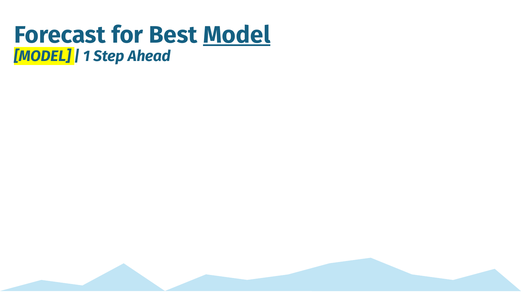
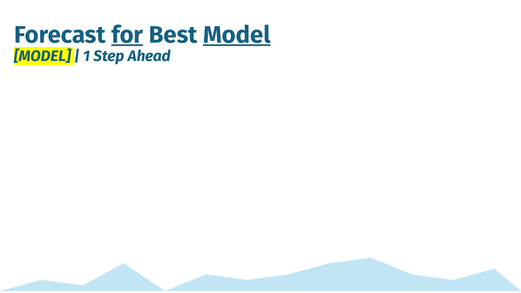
for underline: none -> present (127, 35)
